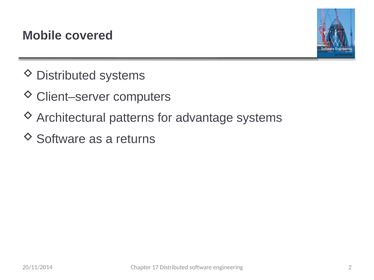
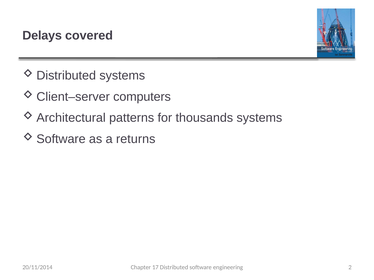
Mobile: Mobile -> Delays (42, 35)
advantage: advantage -> thousands (204, 118)
